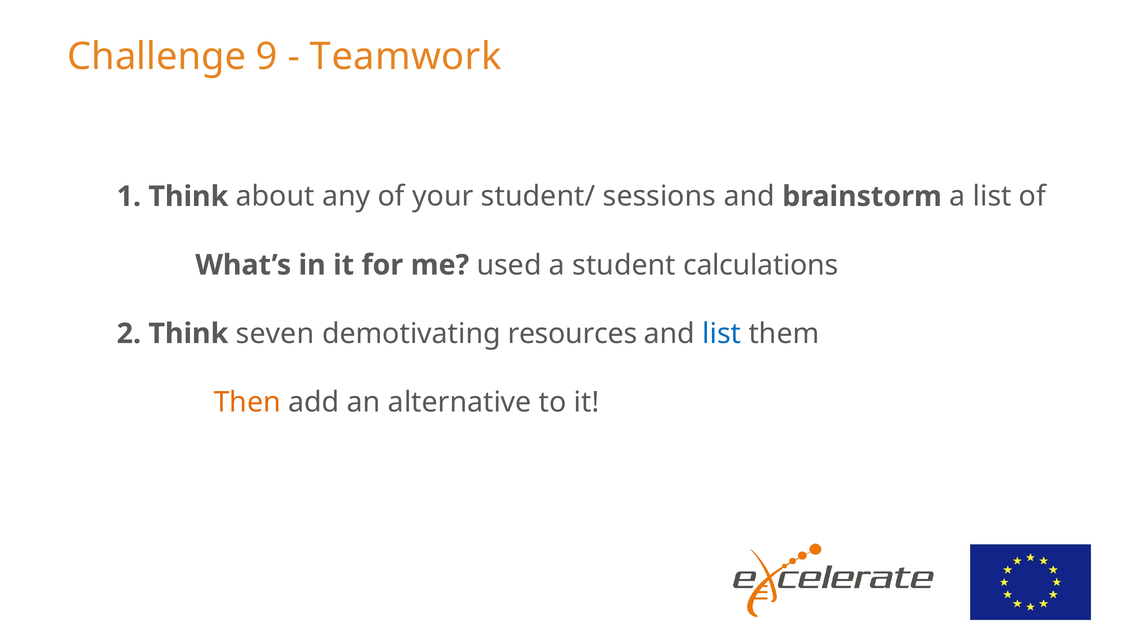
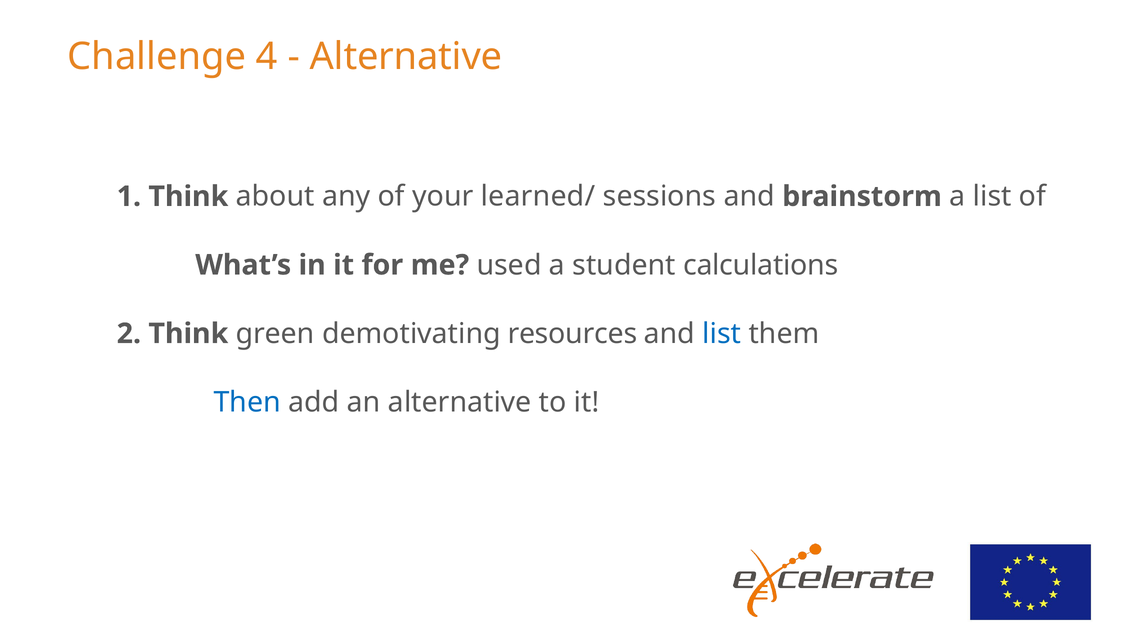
9: 9 -> 4 (267, 57)
Teamwork: Teamwork -> Alternative (406, 57)
student/: student/ -> learned/ (538, 196)
seven: seven -> green (275, 334)
Then colour: orange -> blue (247, 402)
